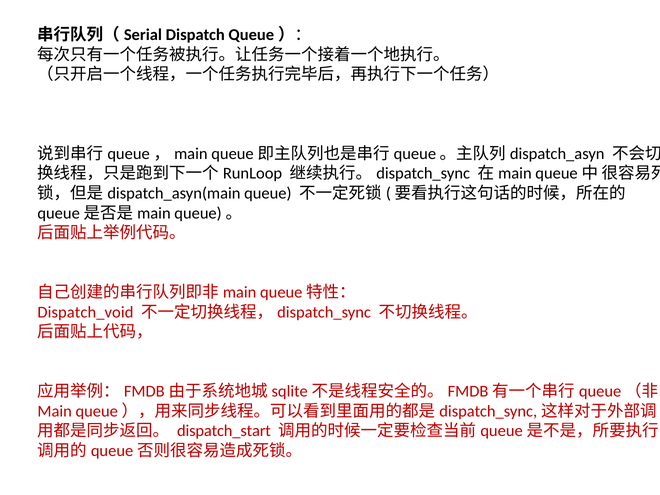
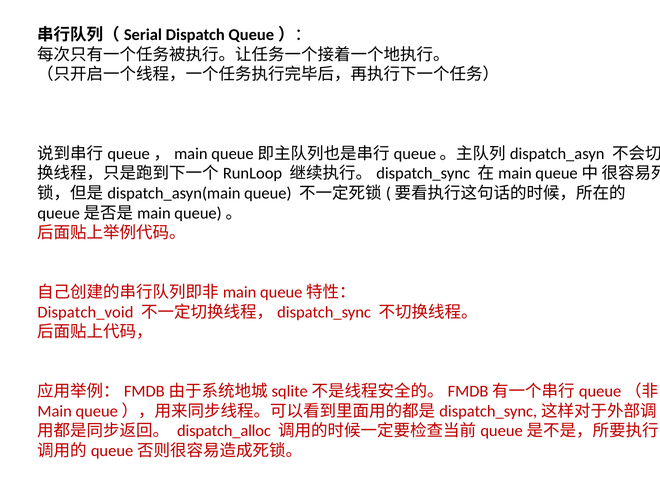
dispatch_start: dispatch_start -> dispatch_alloc (224, 431)
